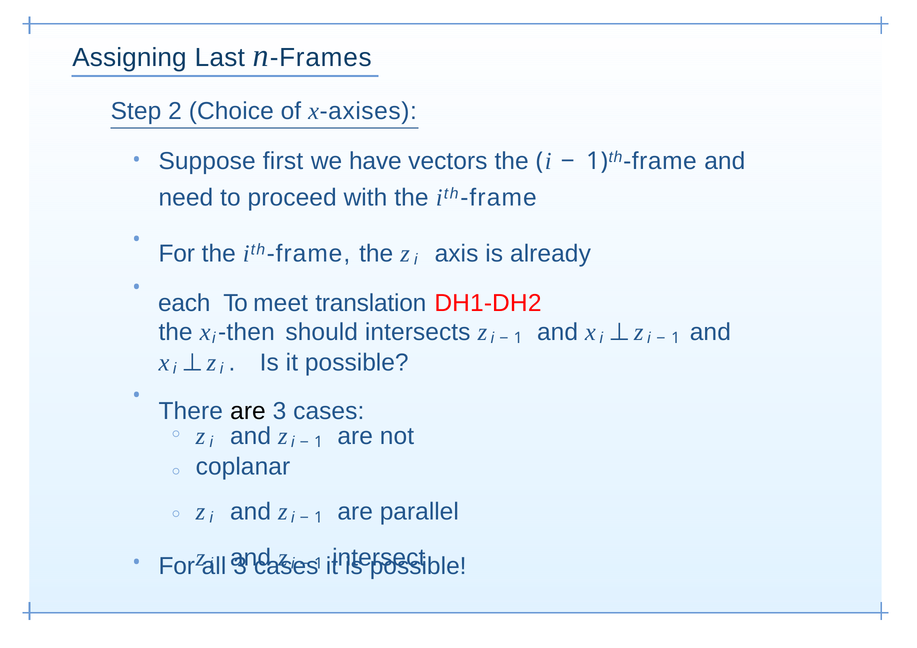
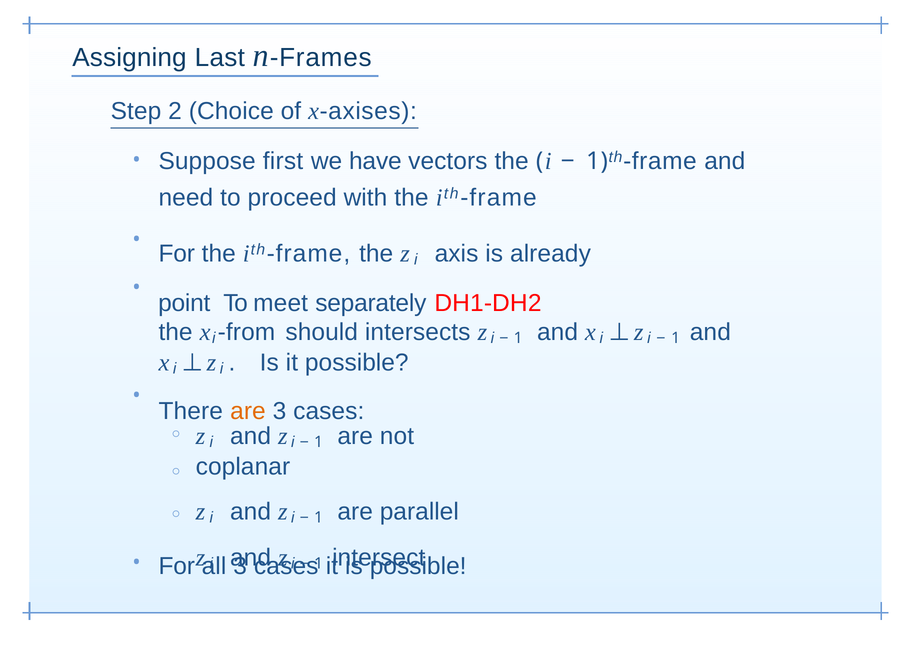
each: each -> point (184, 303)
translation: translation -> separately (371, 303)
then: then -> from (246, 332)
are colour: black -> orange (248, 411)
